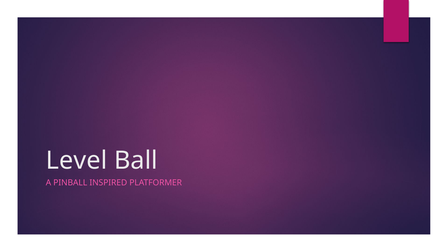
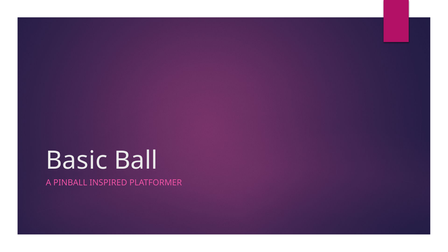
Level: Level -> Basic (77, 161)
